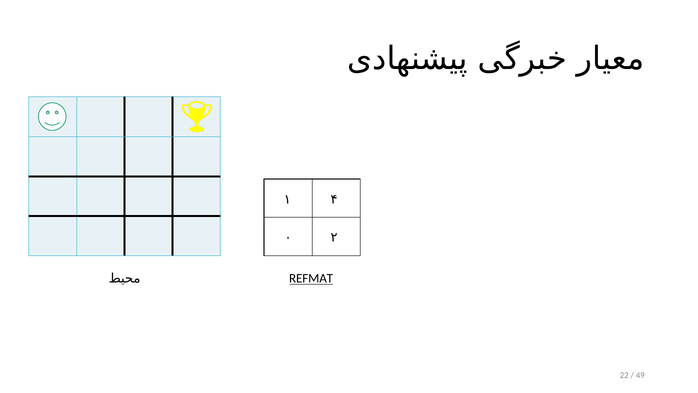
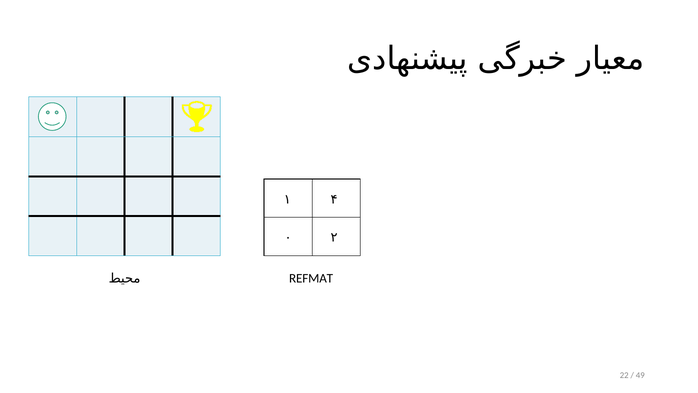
REFMAT underline: present -> none (311, 278)
